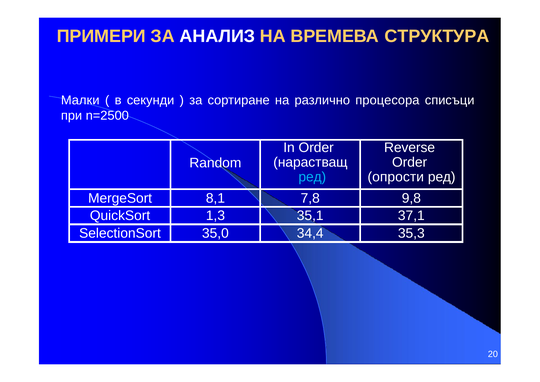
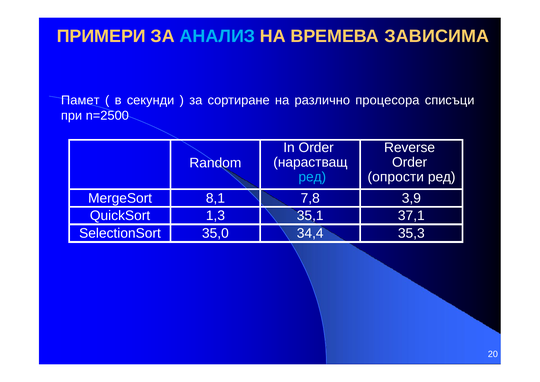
АНАЛИЗ colour: white -> light blue (217, 36)
СТРУКТУРА: СТРУКТУРА -> ЗАВИСИМА (437, 36)
Малки: Малки -> Памет (80, 100)
9,8: 9,8 -> 3,9 (411, 198)
